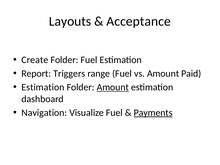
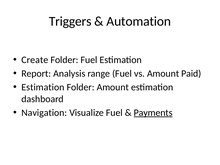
Layouts: Layouts -> Triggers (70, 21)
Acceptance: Acceptance -> Automation (139, 21)
Triggers: Triggers -> Analysis (69, 74)
Amount underline: present -> none (113, 87)
